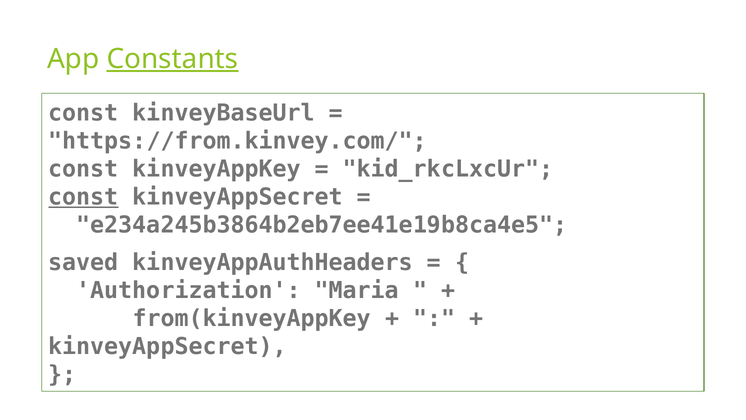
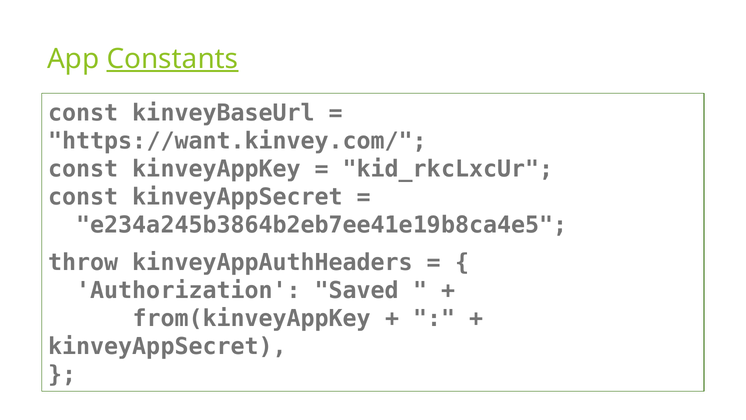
https://from.kinvey.com/: https://from.kinvey.com/ -> https://want.kinvey.com/ (238, 141)
const underline: present -> none (83, 197)
saved: saved -> throw (83, 262)
Maria: Maria -> Saved (357, 290)
